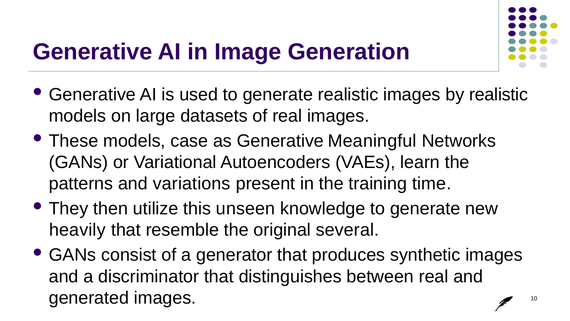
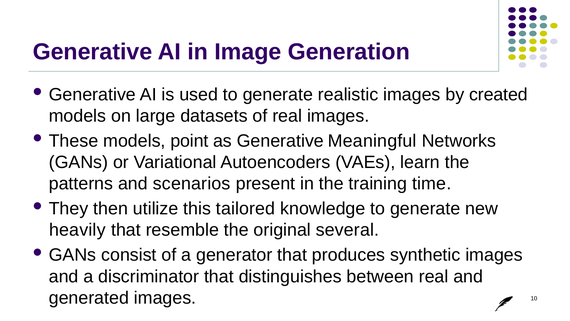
by realistic: realistic -> created (498, 94)
case: case -> point (189, 141)
variations: variations -> scenarios (192, 184)
unseen: unseen -> tailored (246, 208)
